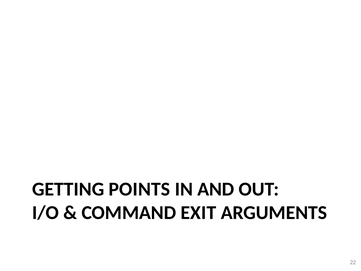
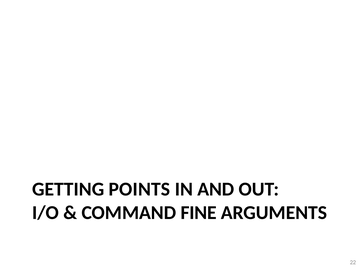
EXIT: EXIT -> FINE (199, 212)
